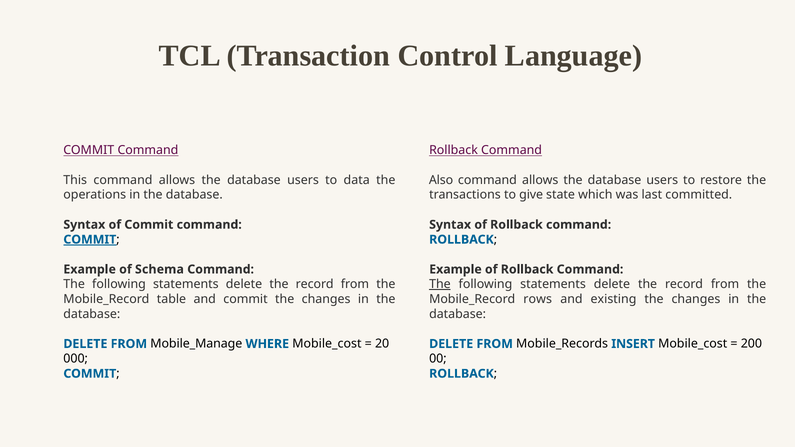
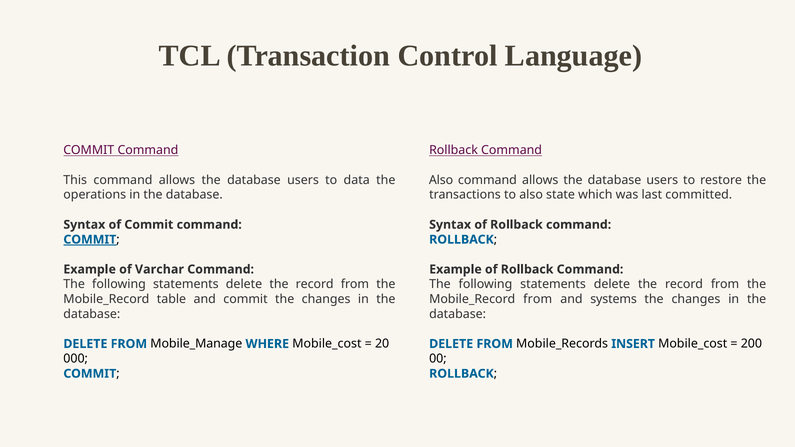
to give: give -> also (531, 195)
Schema: Schema -> Varchar (159, 269)
The underline: present -> none (440, 284)
Mobile_Record rows: rows -> from (538, 299)
existing: existing -> systems (614, 299)
